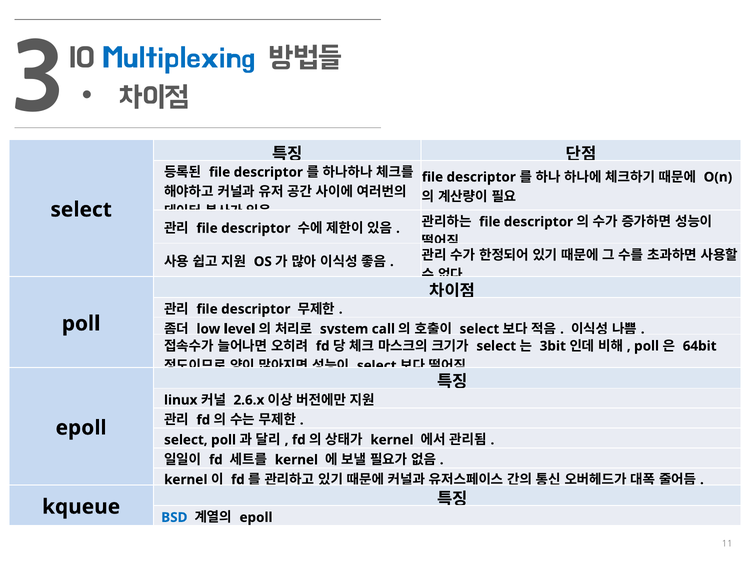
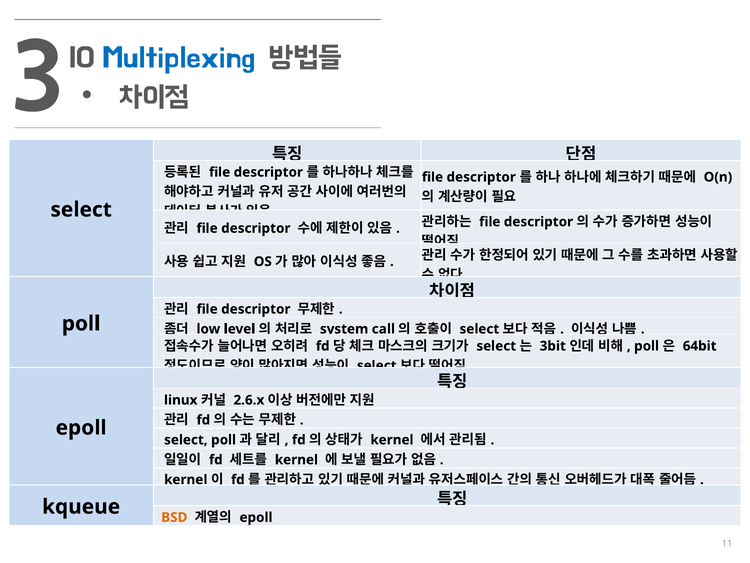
BSD colour: blue -> orange (174, 517)
